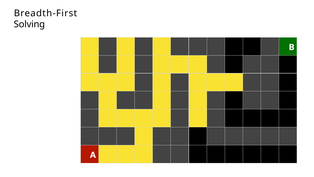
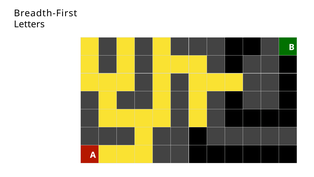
Solving: Solving -> Letters (29, 24)
